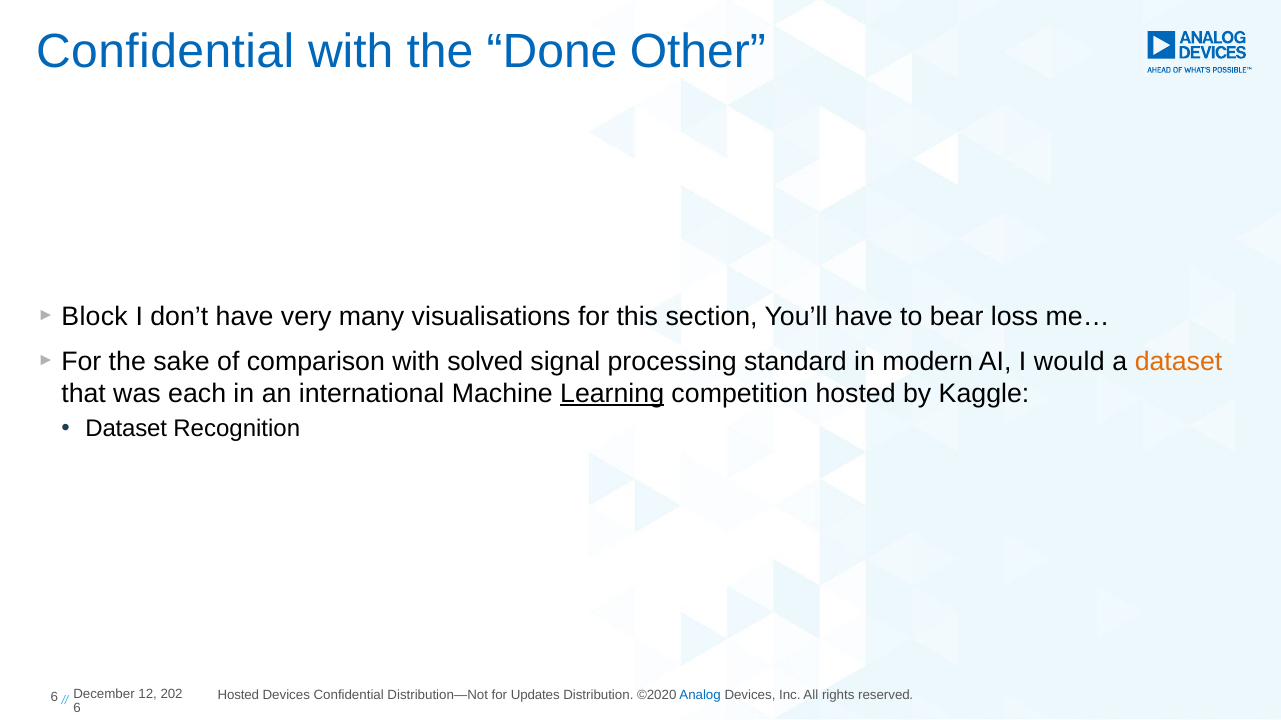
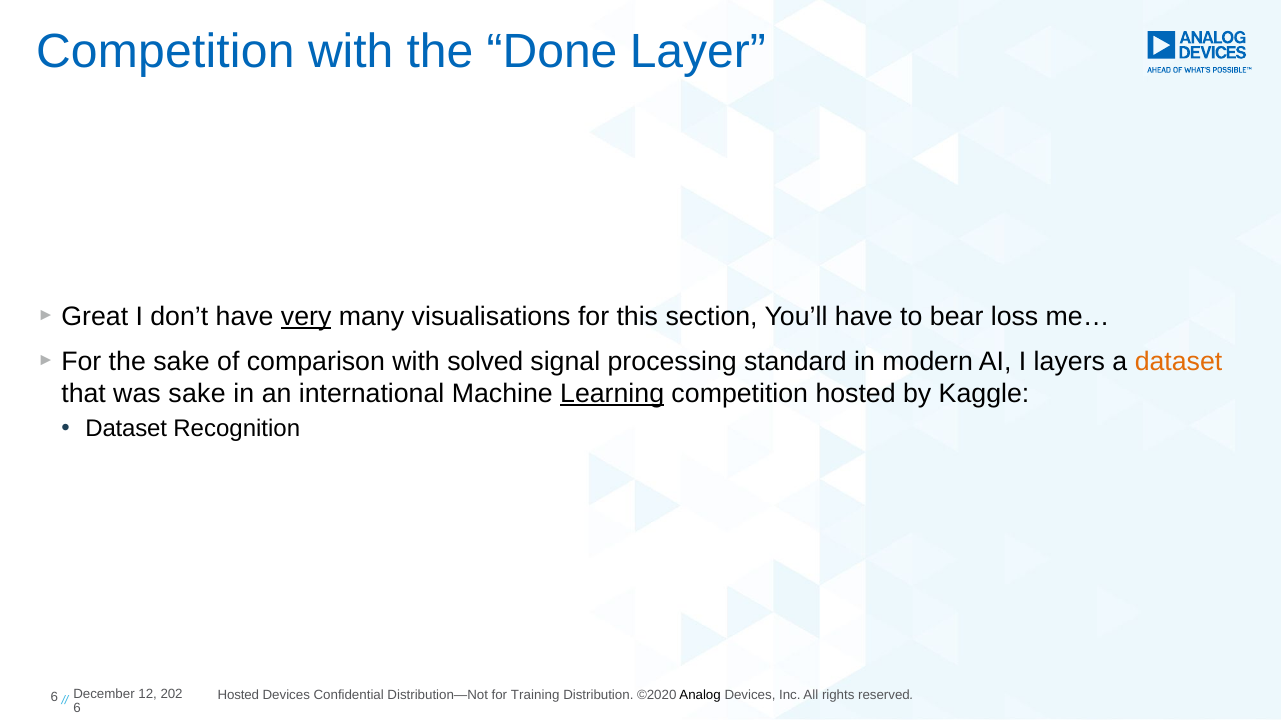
Confidential: Confidential -> Competition (165, 51)
Other: Other -> Layer (698, 51)
Block: Block -> Great (95, 317)
very underline: none -> present (306, 317)
would: would -> layers (1069, 362)
was each: each -> sake (197, 394)
Updates: Updates -> Training (535, 695)
Analog colour: blue -> black (700, 695)
